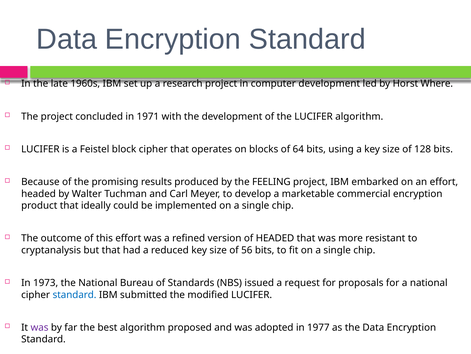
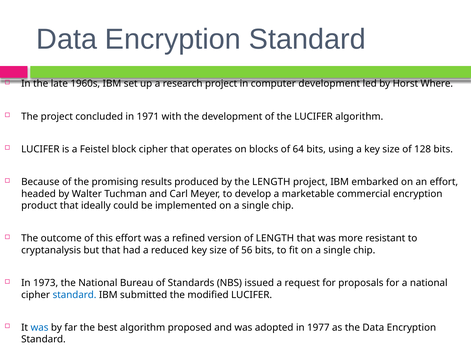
the FEELING: FEELING -> LENGTH (271, 182)
of HEADED: HEADED -> LENGTH (275, 238)
was colour: purple -> blue (40, 327)
